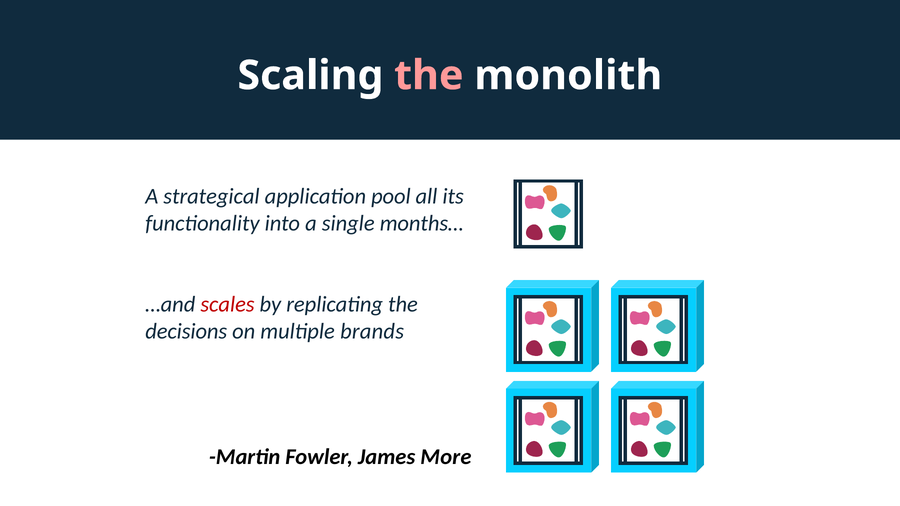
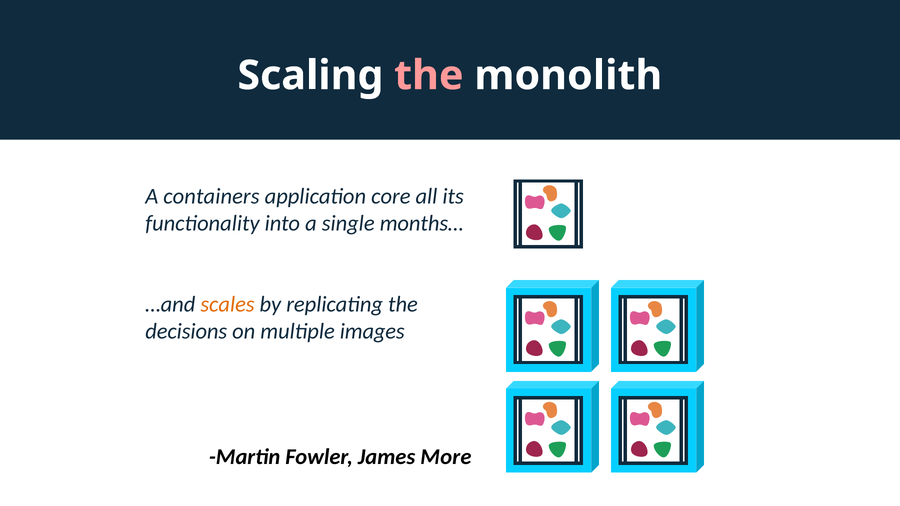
strategical: strategical -> containers (211, 196)
pool: pool -> core (391, 196)
scales colour: red -> orange (227, 304)
brands: brands -> images (372, 331)
